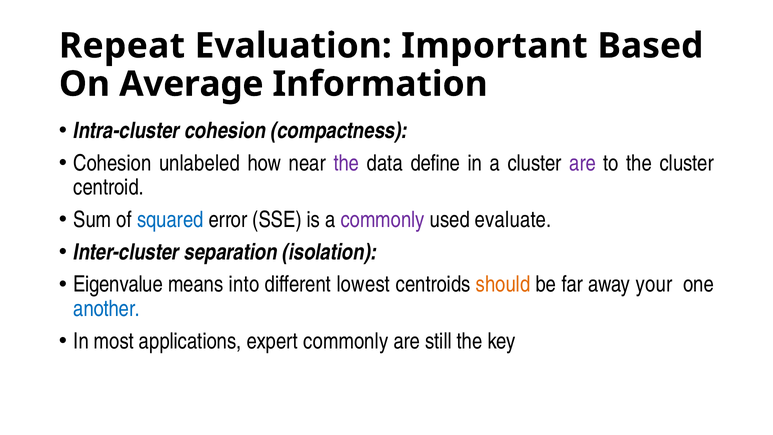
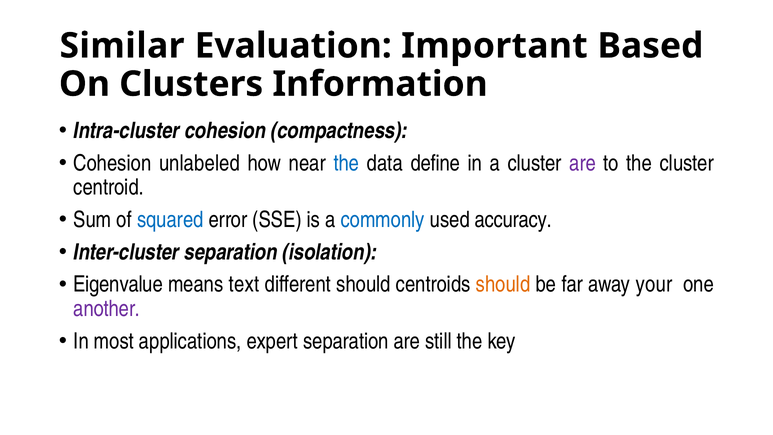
Repeat: Repeat -> Similar (122, 46)
Average: Average -> Clusters (191, 84)
the colour: purple -> blue (346, 163)
commonly colour: purple -> blue (383, 220)
evaluate: evaluate -> accuracy (513, 220)
into: into -> text (244, 284)
different lowest: lowest -> should (364, 284)
another colour: blue -> purple (107, 309)
expert commonly: commonly -> separation (346, 341)
